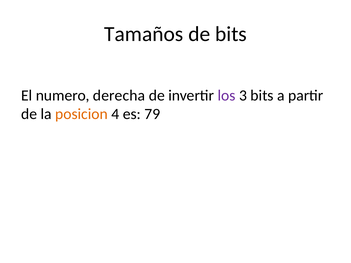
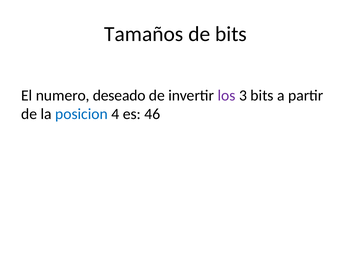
derecha: derecha -> deseado (119, 95)
posicion colour: orange -> blue (81, 114)
79: 79 -> 46 (152, 114)
